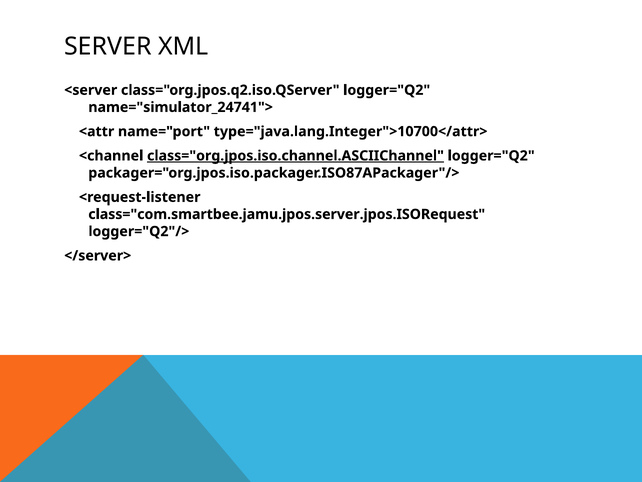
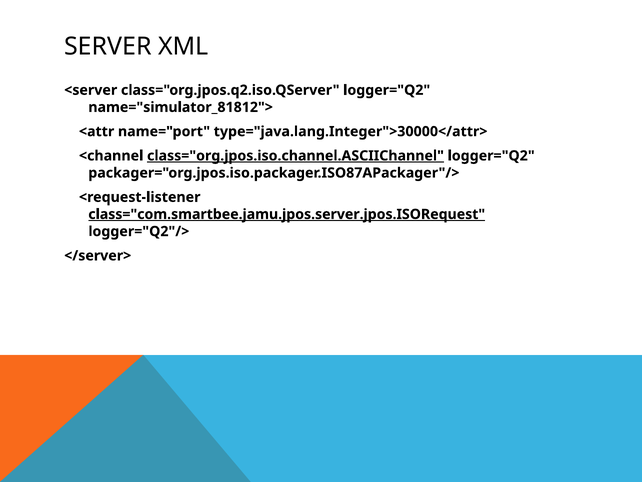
name="simulator_24741">: name="simulator_24741"> -> name="simulator_81812"> (181, 107)
type="java.lang.Integer">10700</attr>: type="java.lang.Integer">10700</attr> -> type="java.lang.Integer">30000</attr> (351, 131)
class="com.smartbee.jamu.jpos.server.jpos.ISORequest underline: none -> present (287, 214)
